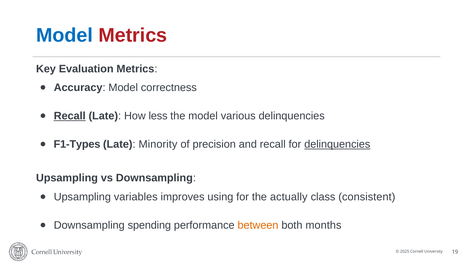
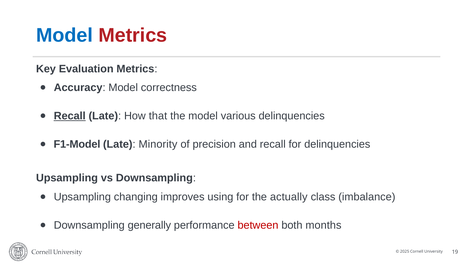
less: less -> that (158, 116)
F1-Types: F1-Types -> F1-Model (77, 144)
delinquencies underline: present -> none (337, 144)
variables: variables -> changing (136, 197)
consistent: consistent -> imbalance (367, 197)
spending: spending -> generally (149, 225)
between colour: orange -> red (258, 225)
